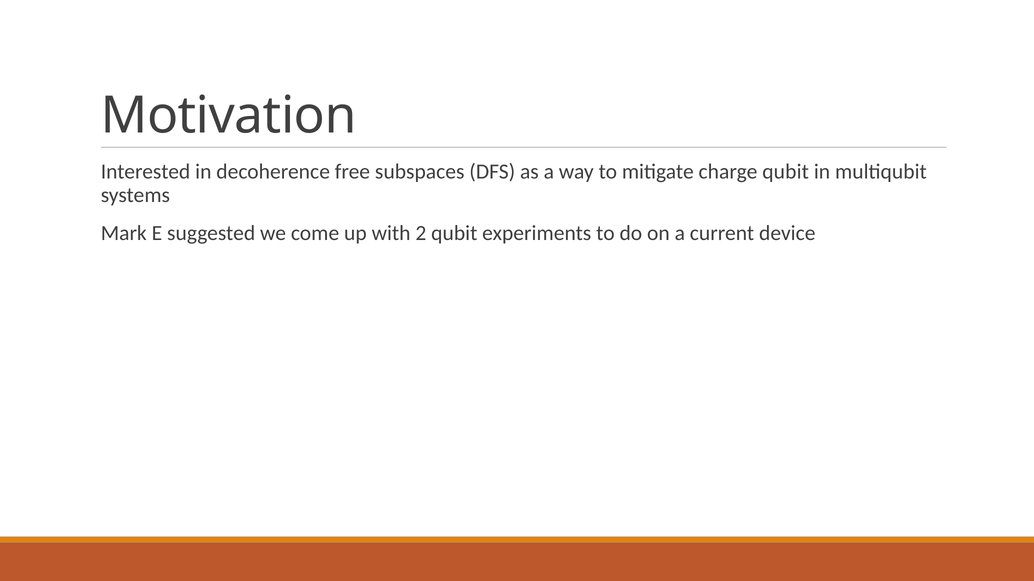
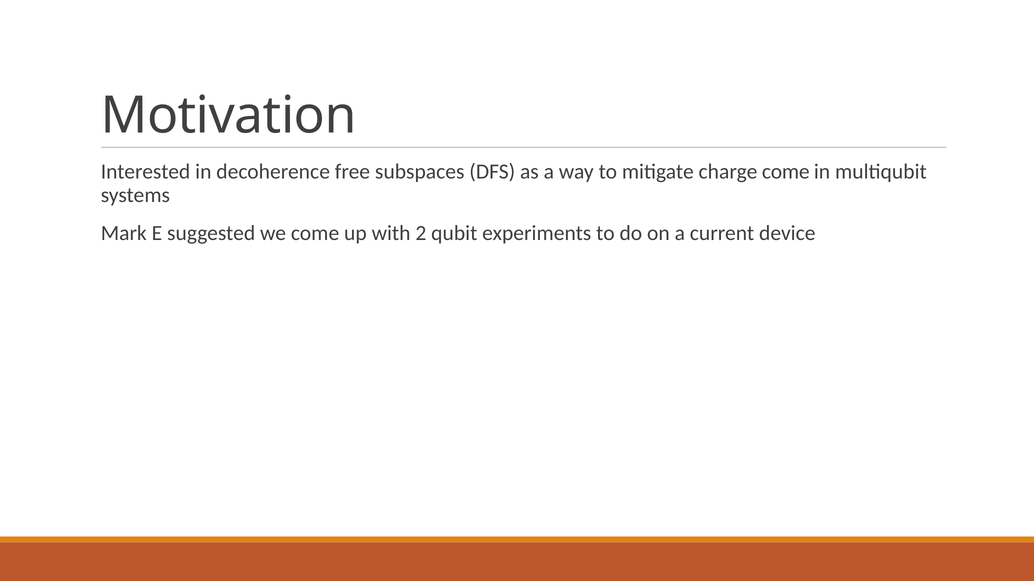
charge qubit: qubit -> come (786, 172)
